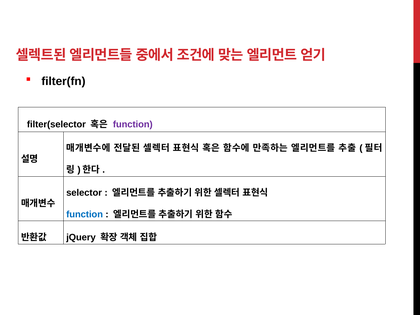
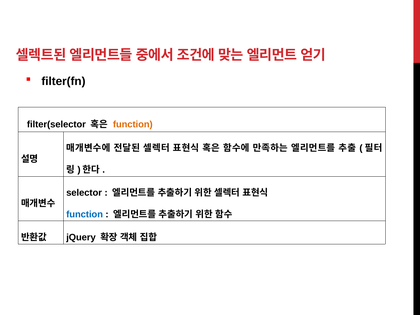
function colour: purple -> orange (133, 124)
